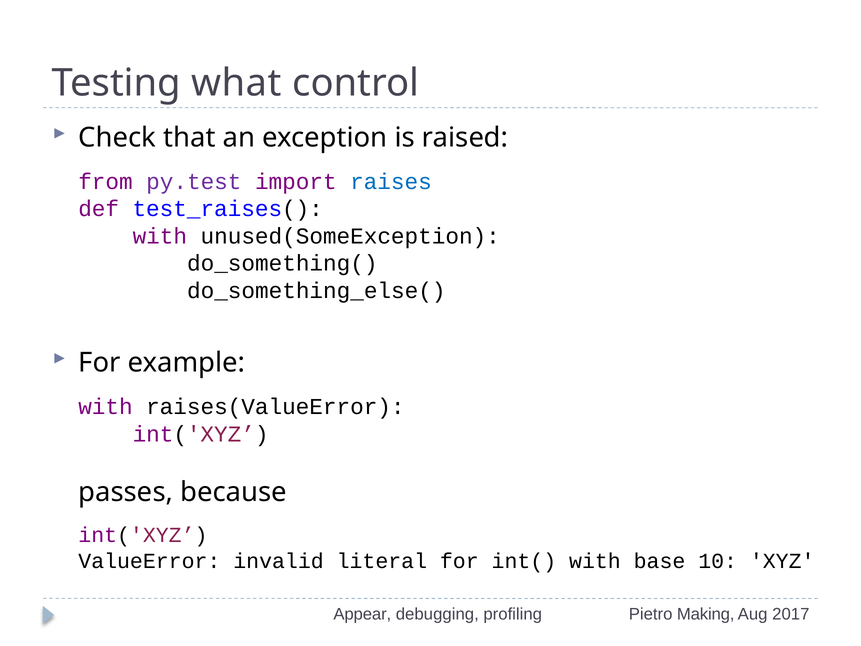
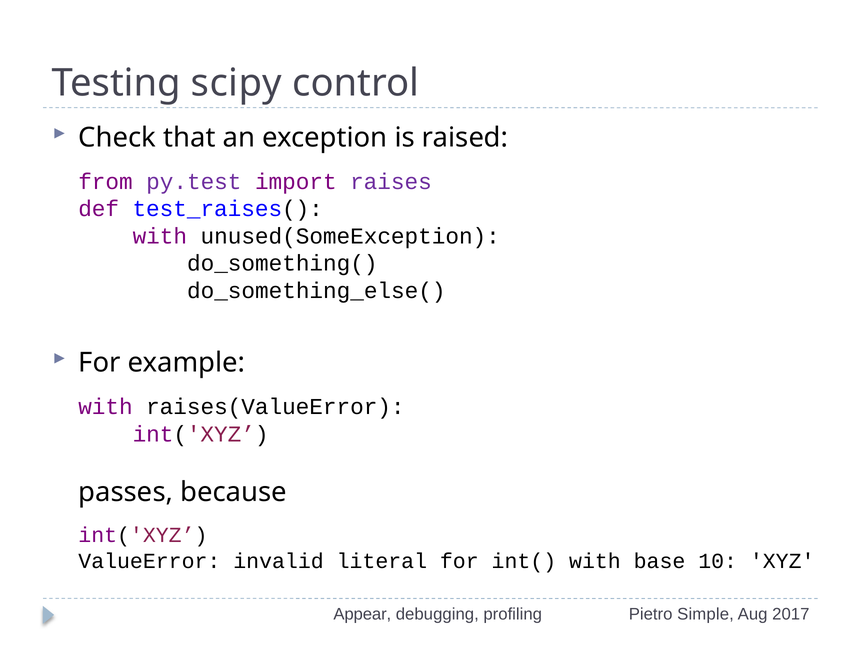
what: what -> scipy (236, 83)
raises colour: blue -> purple (391, 182)
Making: Making -> Simple (706, 614)
